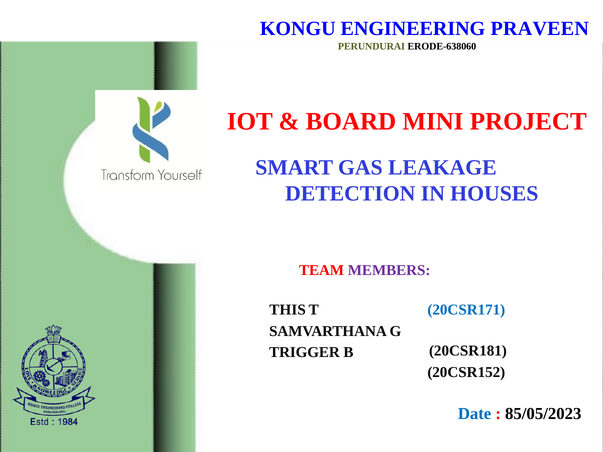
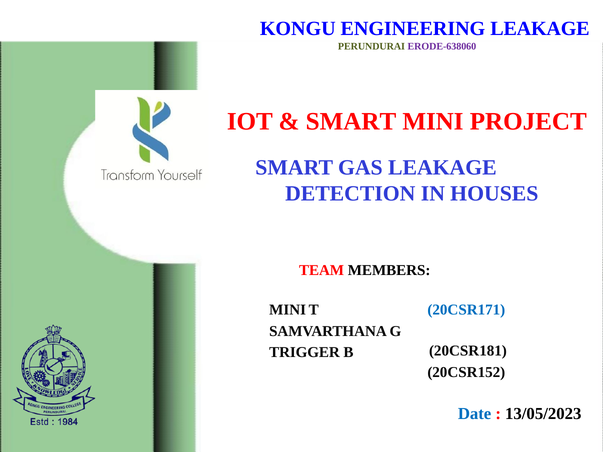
ENGINEERING PRAVEEN: PRAVEEN -> LEAKAGE (540, 29)
ERODE-638060 colour: black -> purple (442, 47)
BOARD: BOARD -> SMART (351, 121)
MEMBERS colour: purple -> black (389, 270)
THIS: THIS -> MINI (288, 310)
85/05/2023: 85/05/2023 -> 13/05/2023 (543, 414)
